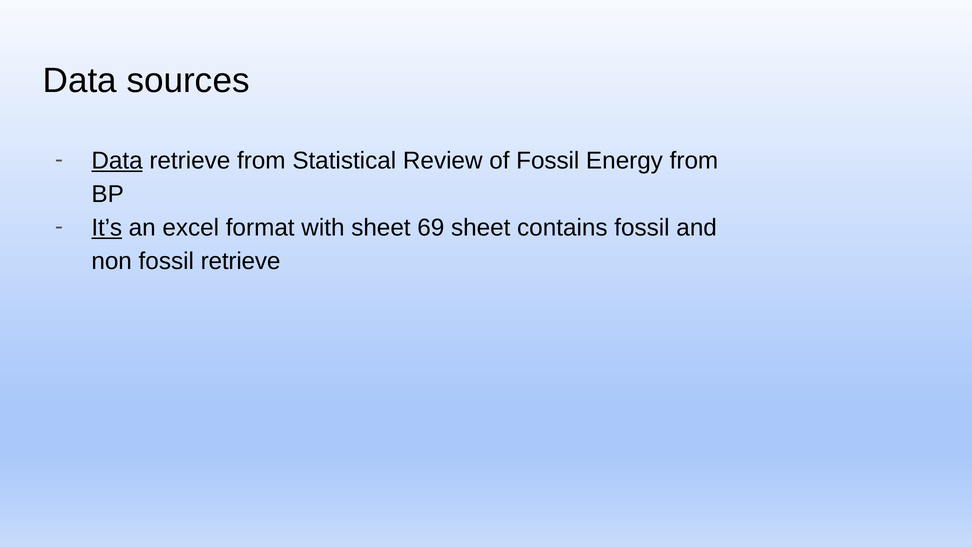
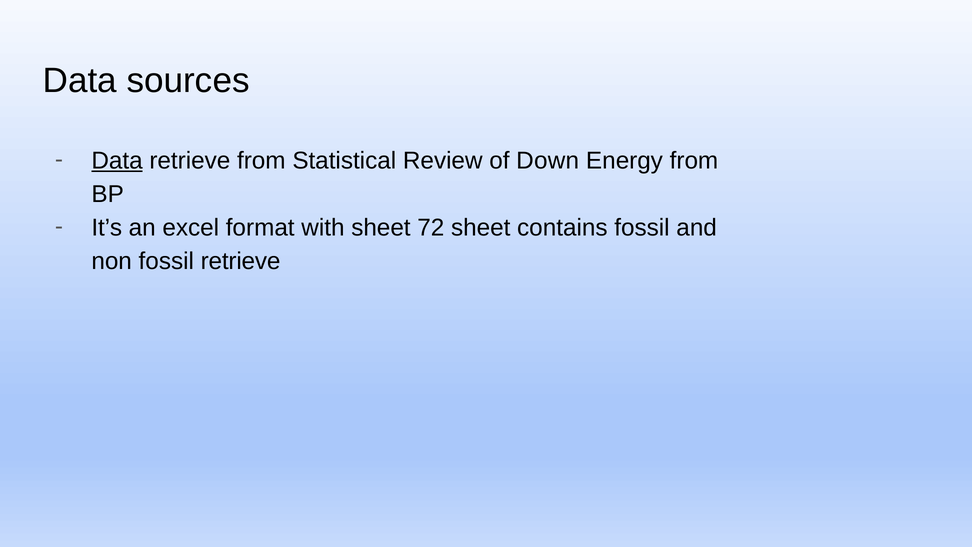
of Fossil: Fossil -> Down (548, 161)
It’s underline: present -> none (107, 228)
69: 69 -> 72 (431, 228)
